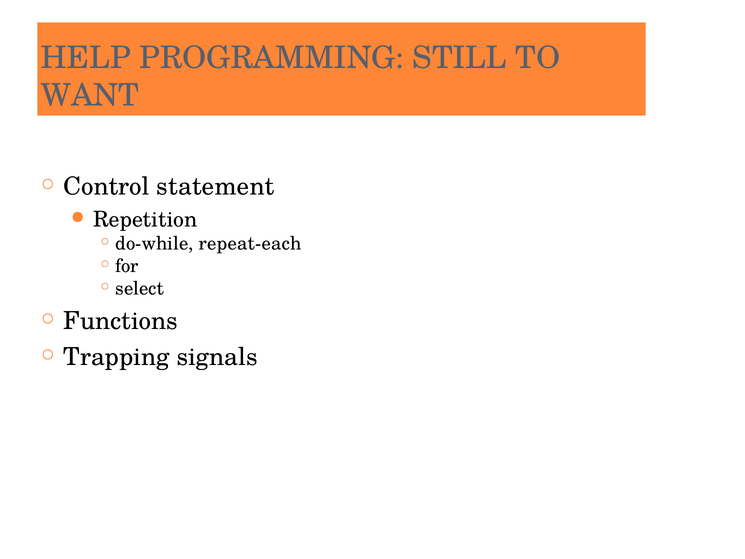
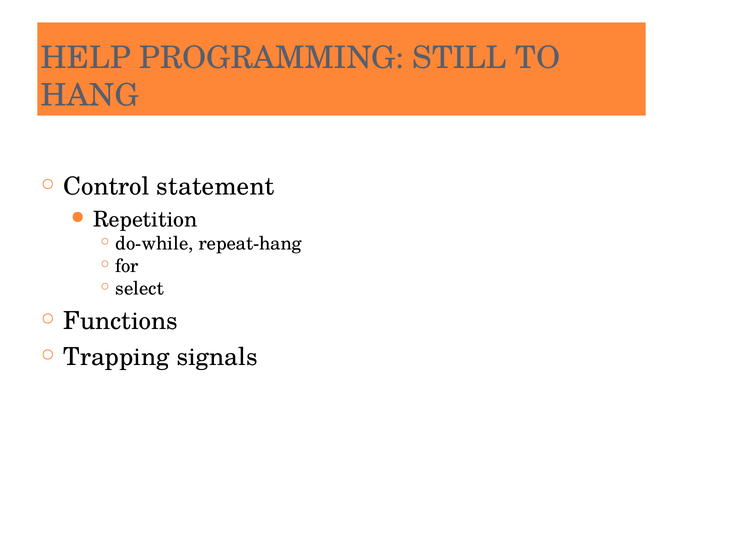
WANT: WANT -> HANG (90, 95)
repeat-each: repeat-each -> repeat-hang (250, 244)
